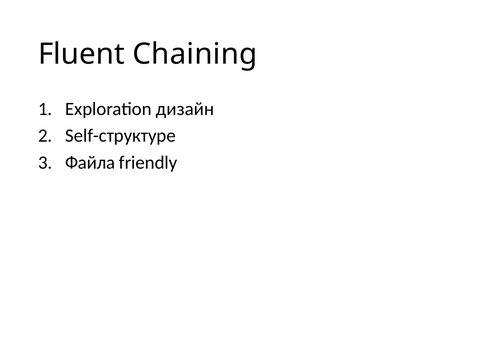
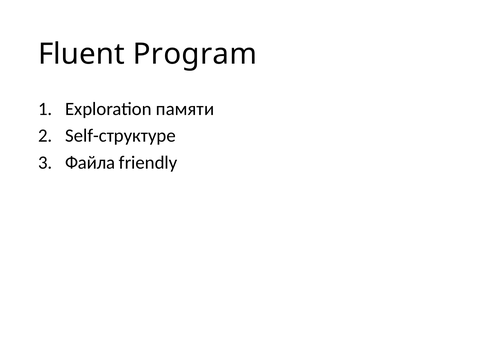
Chaining: Chaining -> Program (195, 54)
дизайн: дизайн -> памяти (185, 109)
